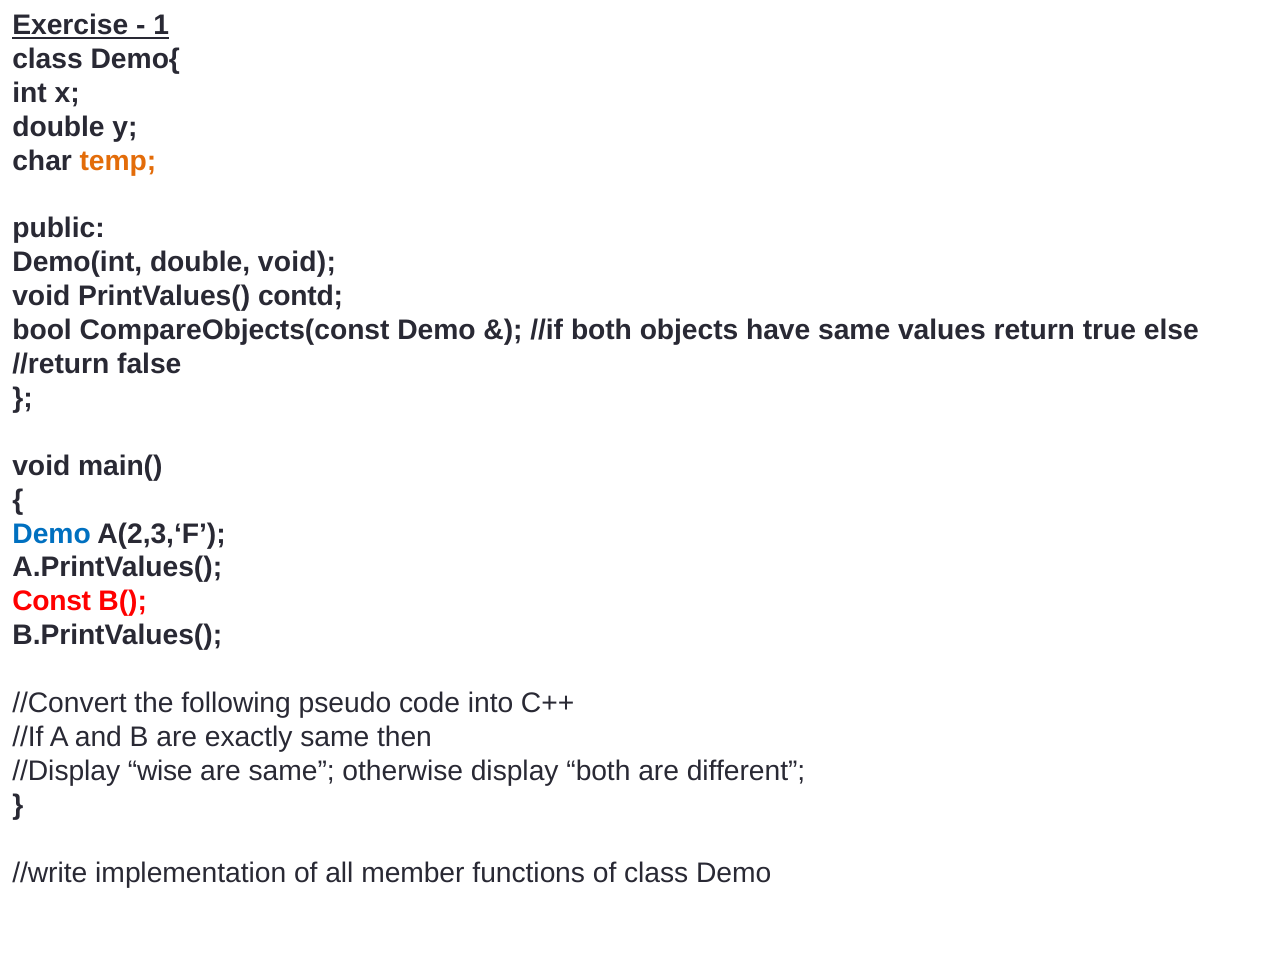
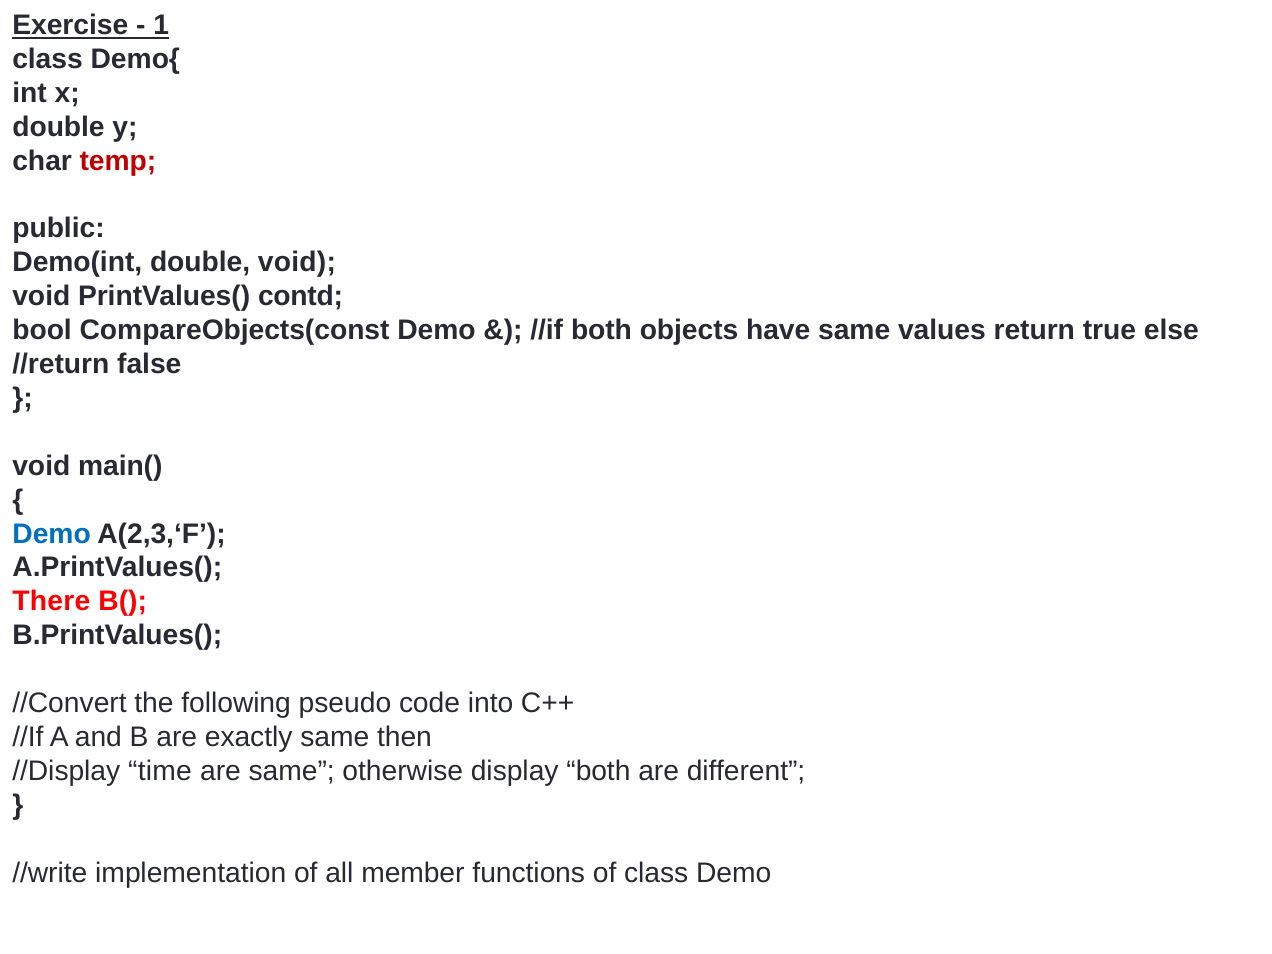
temp colour: orange -> red (118, 161)
Const: Const -> There (51, 602)
wise: wise -> time (160, 771)
